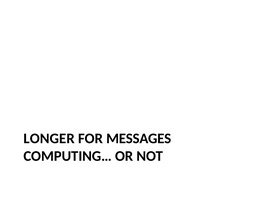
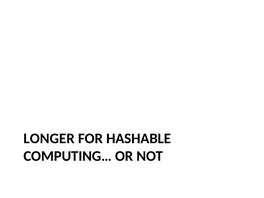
MESSAGES: MESSAGES -> HASHABLE (139, 138)
